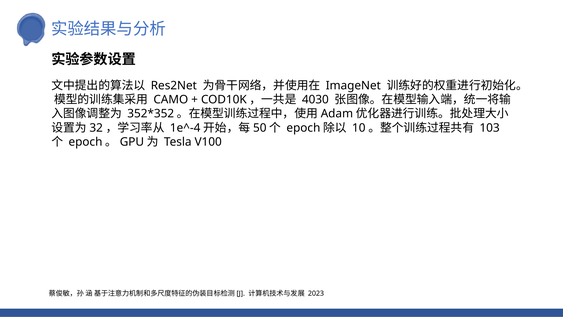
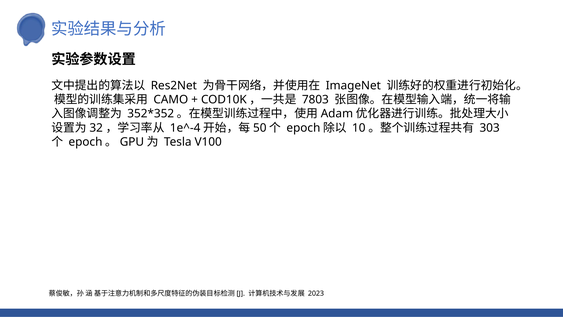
4030: 4030 -> 7803 (315, 100)
103: 103 -> 303 (490, 128)
